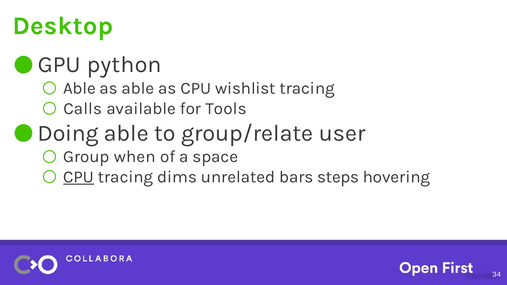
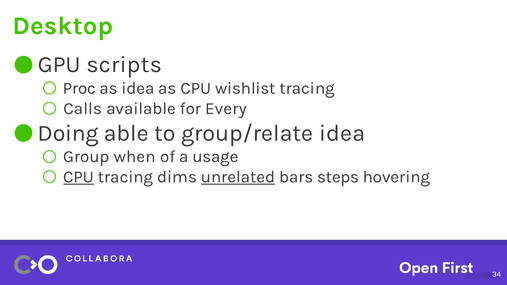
python: python -> scripts (124, 65)
Able: Able -> Proc (79, 88)
as able: able -> idea (138, 88)
Tools: Tools -> Every (226, 109)
group/relate user: user -> idea (342, 133)
space: space -> usage (215, 157)
unrelated underline: none -> present (238, 177)
